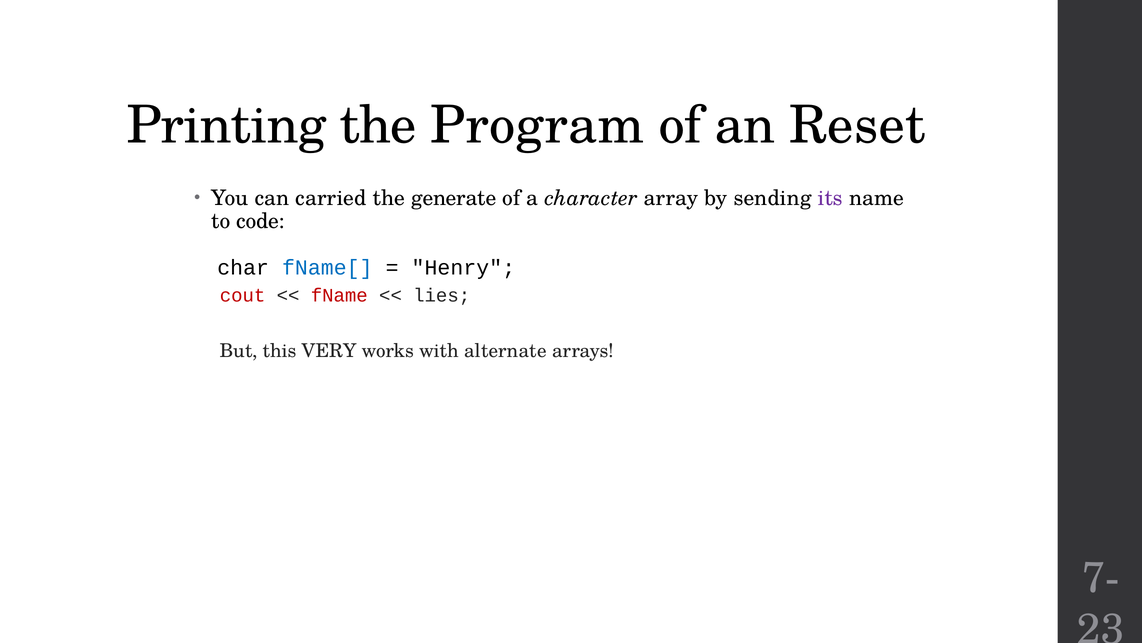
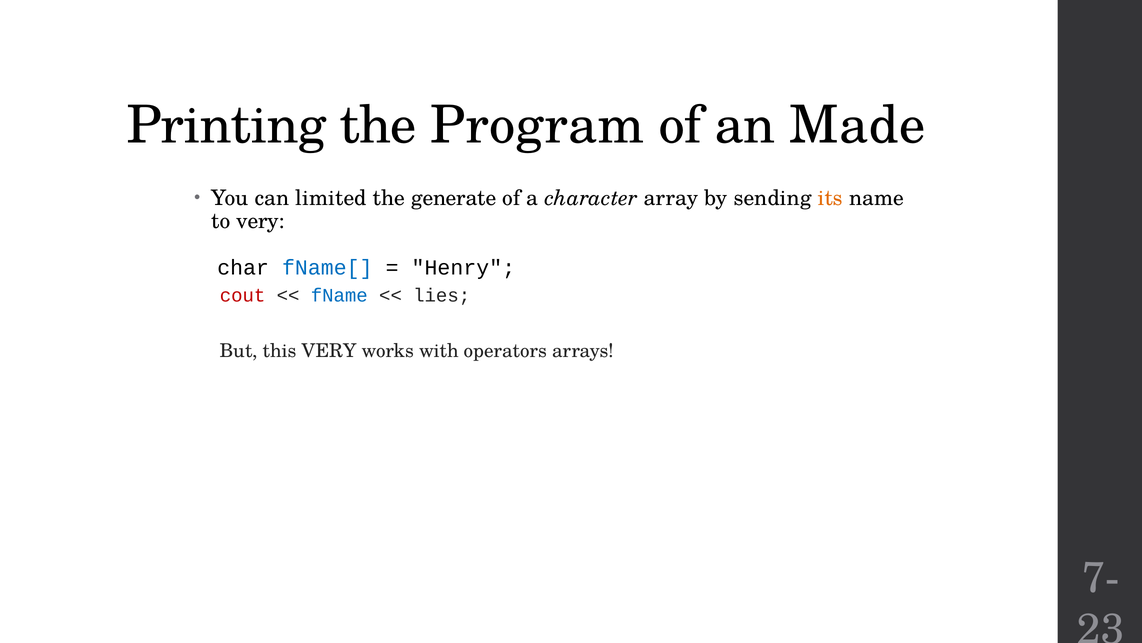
Reset: Reset -> Made (857, 126)
carried: carried -> limited (331, 198)
its colour: purple -> orange (830, 198)
to code: code -> very (261, 221)
fName colour: red -> blue (339, 295)
alternate: alternate -> operators (505, 351)
